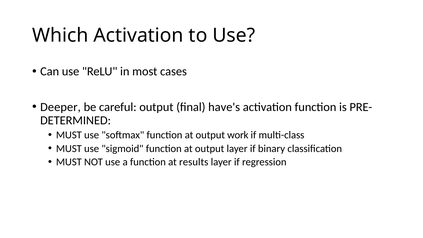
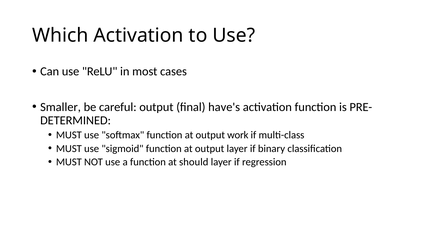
Deeper: Deeper -> Smaller (61, 107)
results: results -> should (194, 162)
